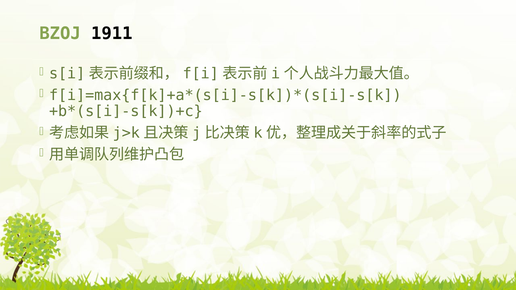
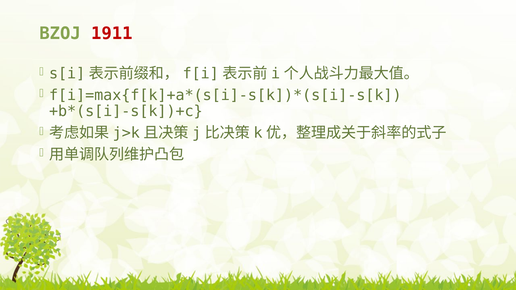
1911 colour: black -> red (112, 33)
